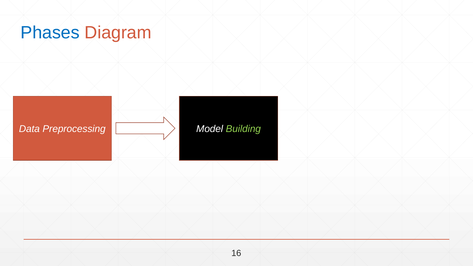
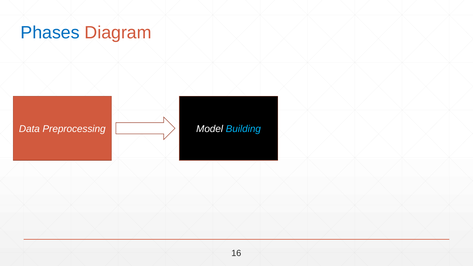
Building colour: light green -> light blue (243, 129)
